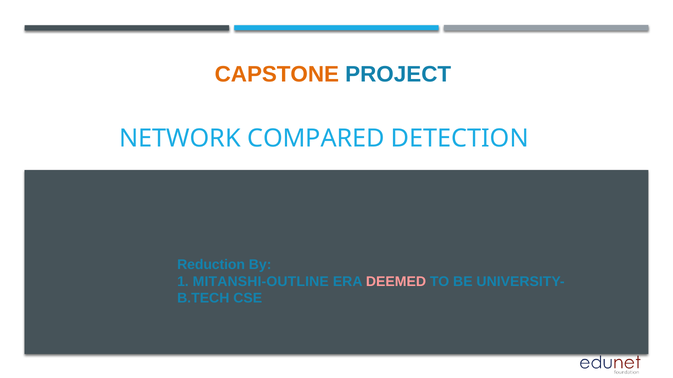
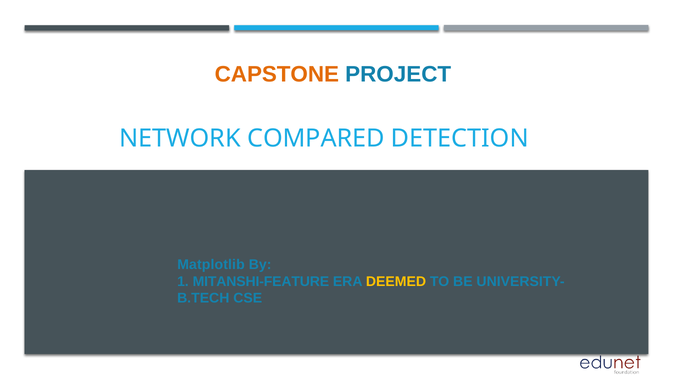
Reduction: Reduction -> Matplotlib (211, 265)
MITANSHI-OUTLINE: MITANSHI-OUTLINE -> MITANSHI-FEATURE (261, 282)
DEEMED colour: pink -> yellow (396, 282)
